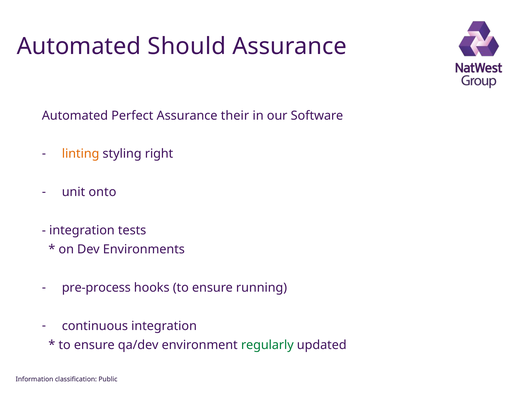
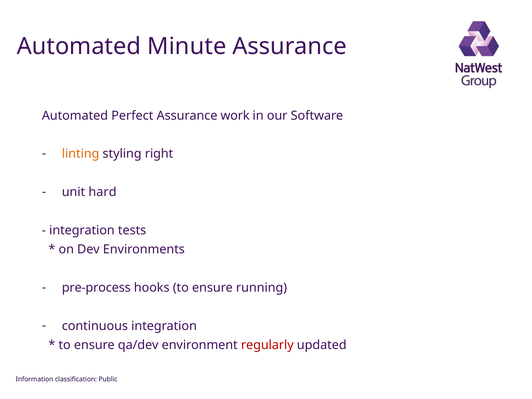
Should: Should -> Minute (187, 46)
their: their -> work (235, 116)
onto: onto -> hard (102, 192)
regularly colour: green -> red (267, 345)
